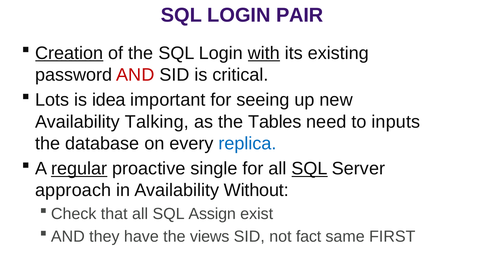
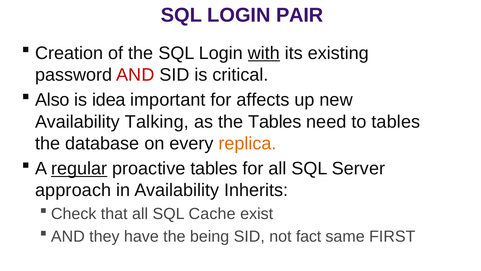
Creation underline: present -> none (69, 53)
Lots: Lots -> Also (52, 100)
seeing: seeing -> affects (263, 100)
to inputs: inputs -> tables (396, 122)
replica colour: blue -> orange (248, 143)
proactive single: single -> tables (214, 168)
SQL underline: present -> none (310, 168)
Without: Without -> Inherits (256, 190)
Assign: Assign -> Cache (212, 214)
views: views -> being (210, 236)
